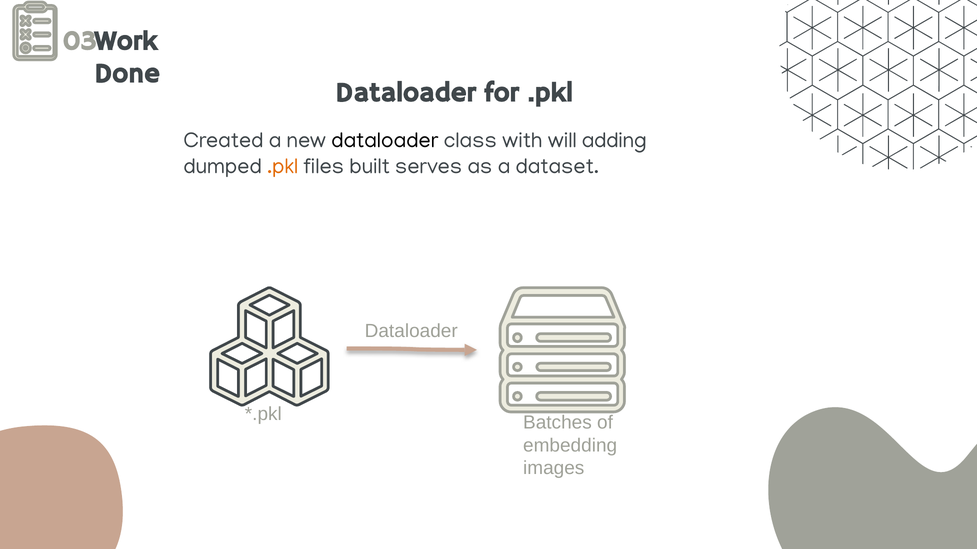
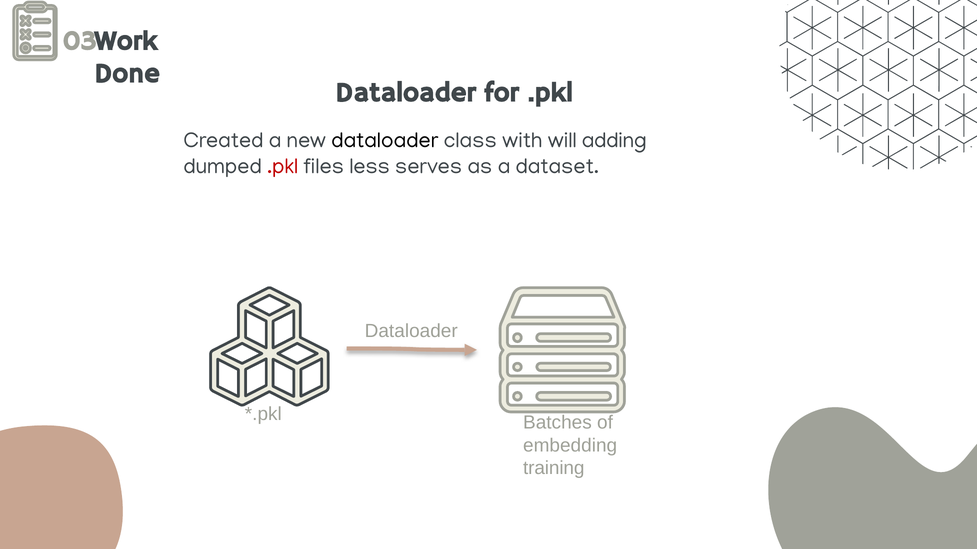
.pkl colour: orange -> red (283, 166)
built: built -> less (370, 166)
images: images -> training (554, 469)
